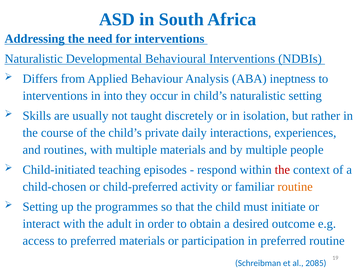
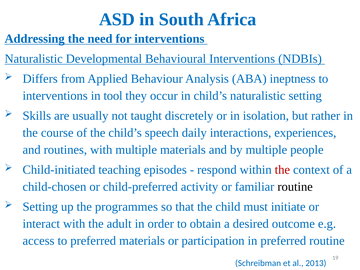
into: into -> tool (113, 96)
private: private -> speech (162, 133)
routine colour: orange -> black (295, 187)
2085: 2085 -> 2013 (316, 263)
